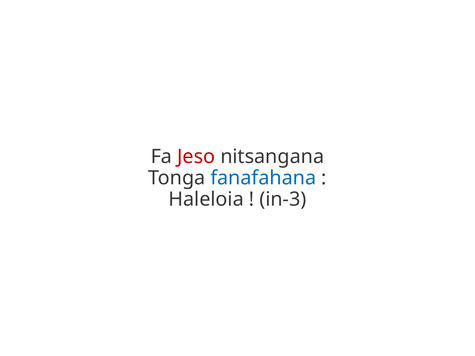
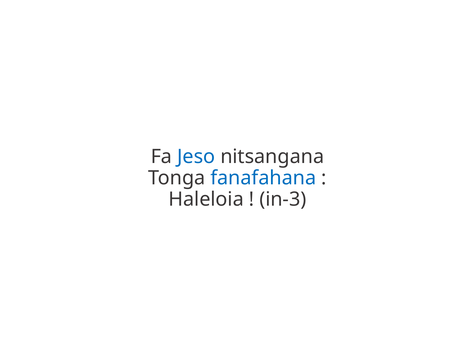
Jeso colour: red -> blue (196, 157)
